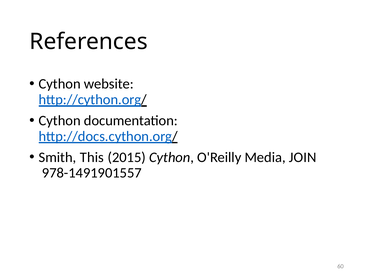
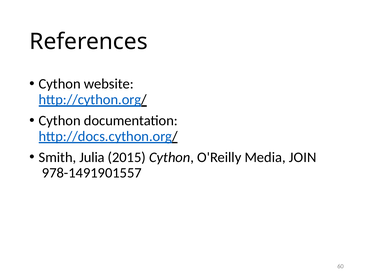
This: This -> Julia (92, 158)
